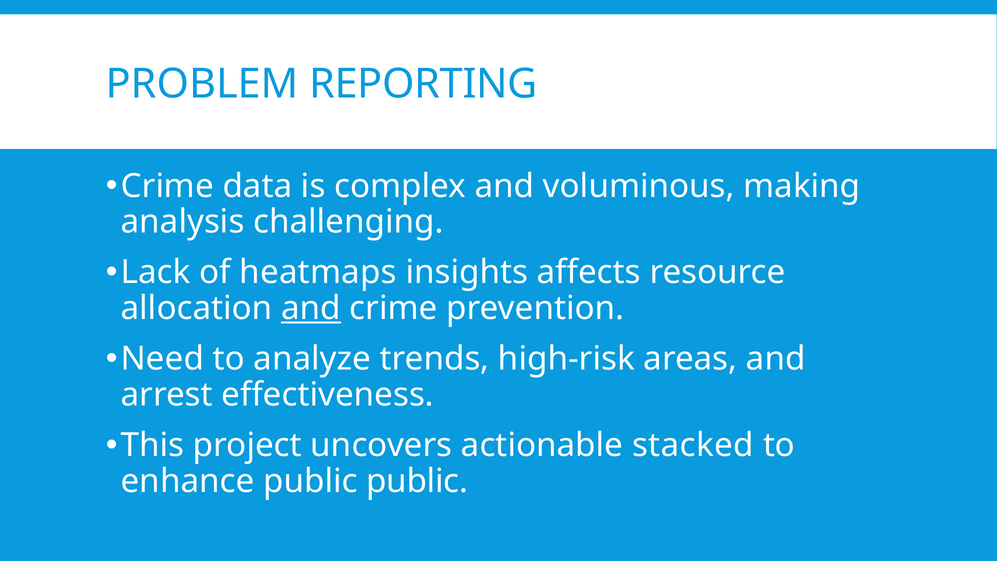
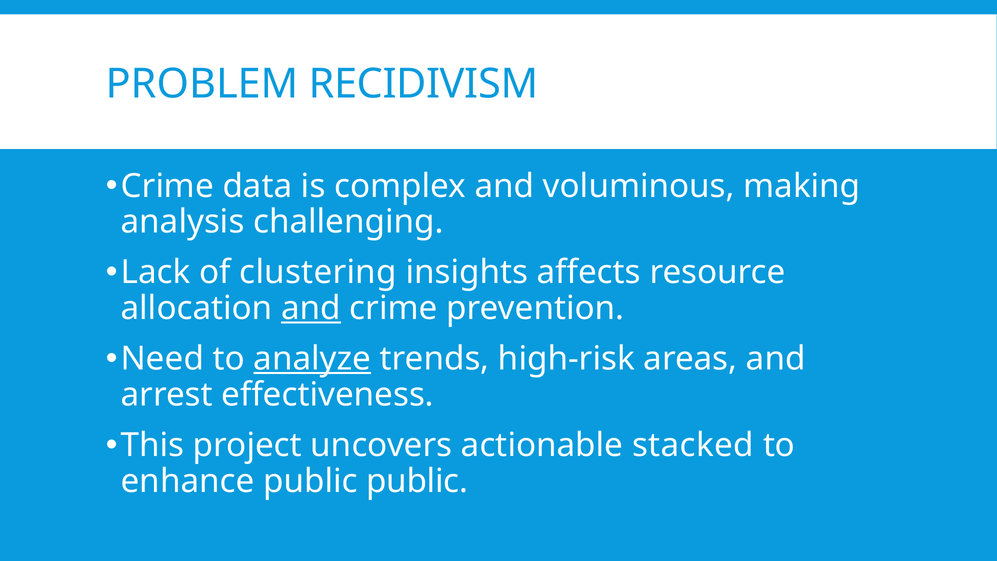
REPORTING: REPORTING -> RECIDIVISM (423, 84)
heatmaps: heatmaps -> clustering (318, 272)
analyze underline: none -> present (312, 359)
